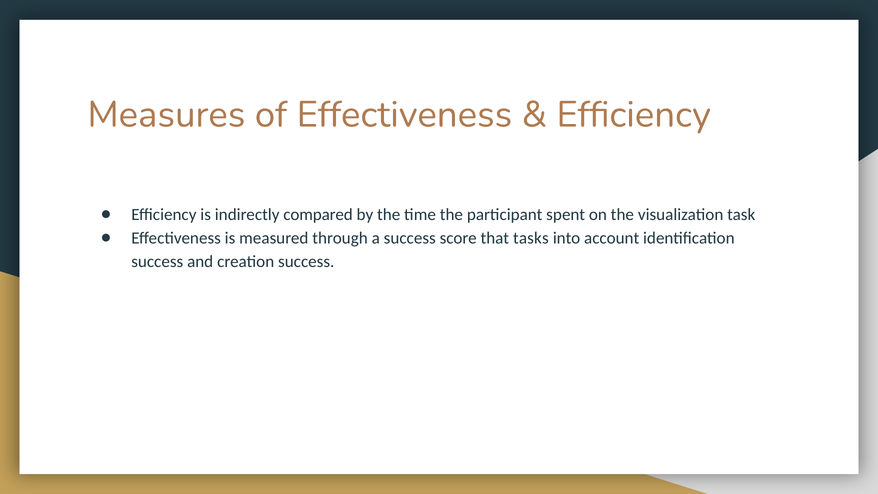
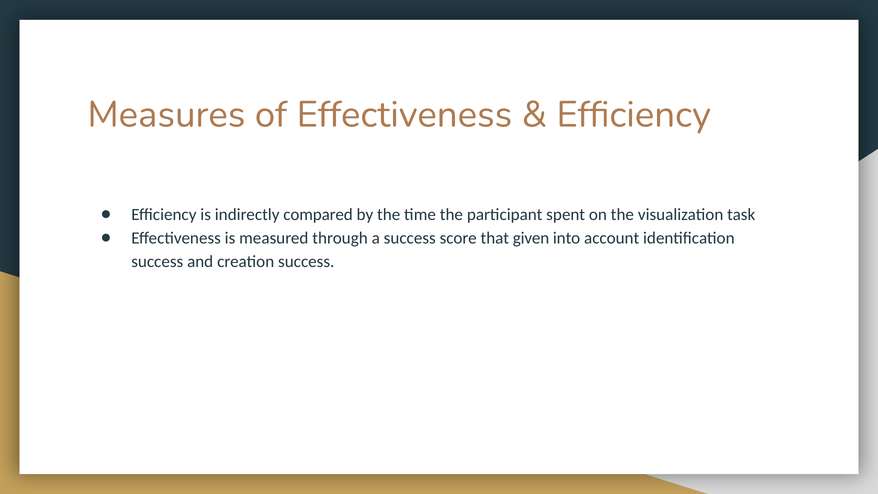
tasks: tasks -> given (531, 238)
